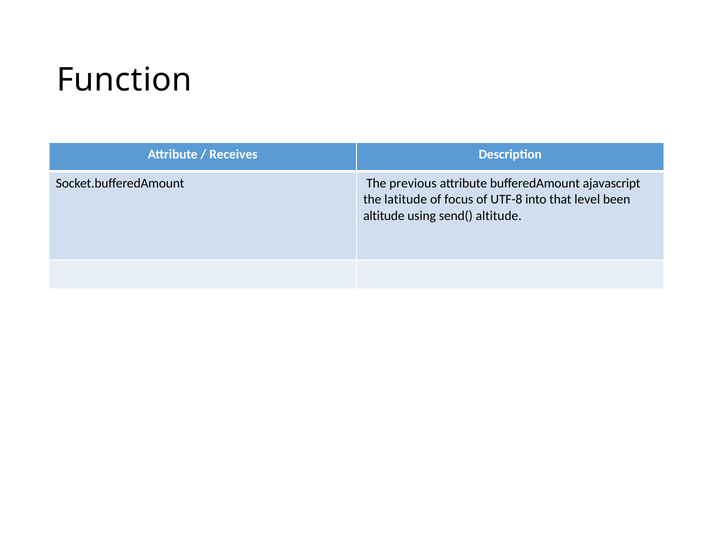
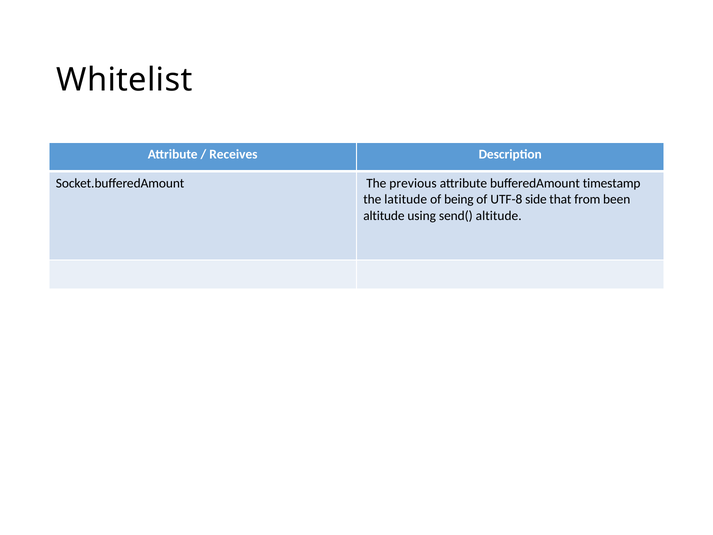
Function: Function -> Whitelist (124, 80)
ajavascript: ajavascript -> timestamp (612, 183)
focus: focus -> being (459, 199)
into: into -> side (536, 199)
level: level -> from (587, 199)
